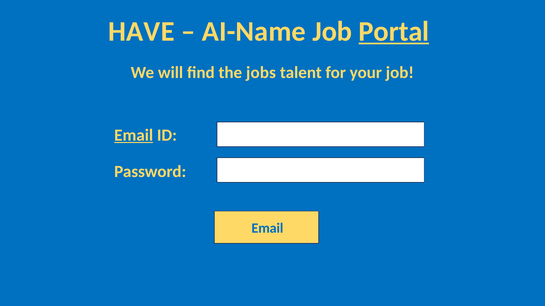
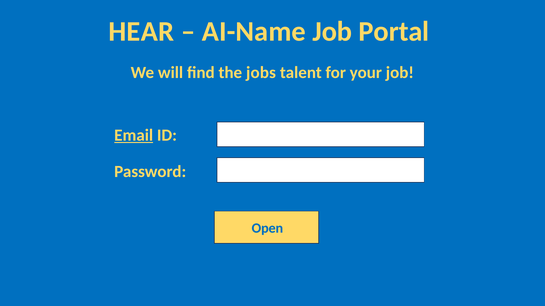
HAVE: HAVE -> HEAR (141, 31)
Portal underline: present -> none (394, 31)
Email: Email -> Open (267, 229)
